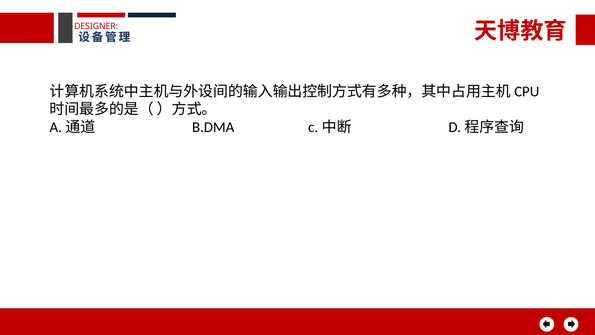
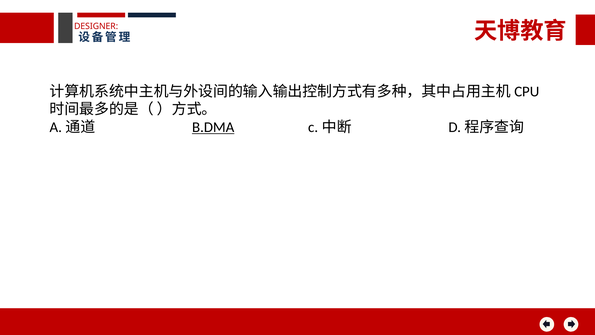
B.DMA underline: none -> present (213, 127)
